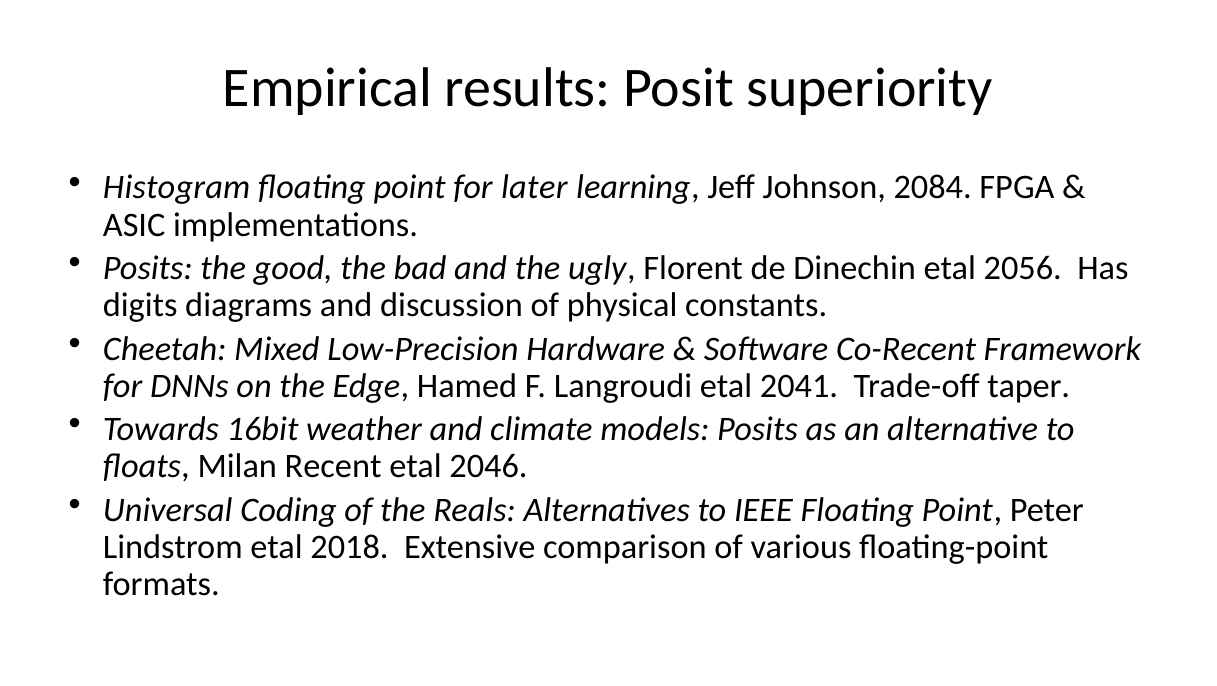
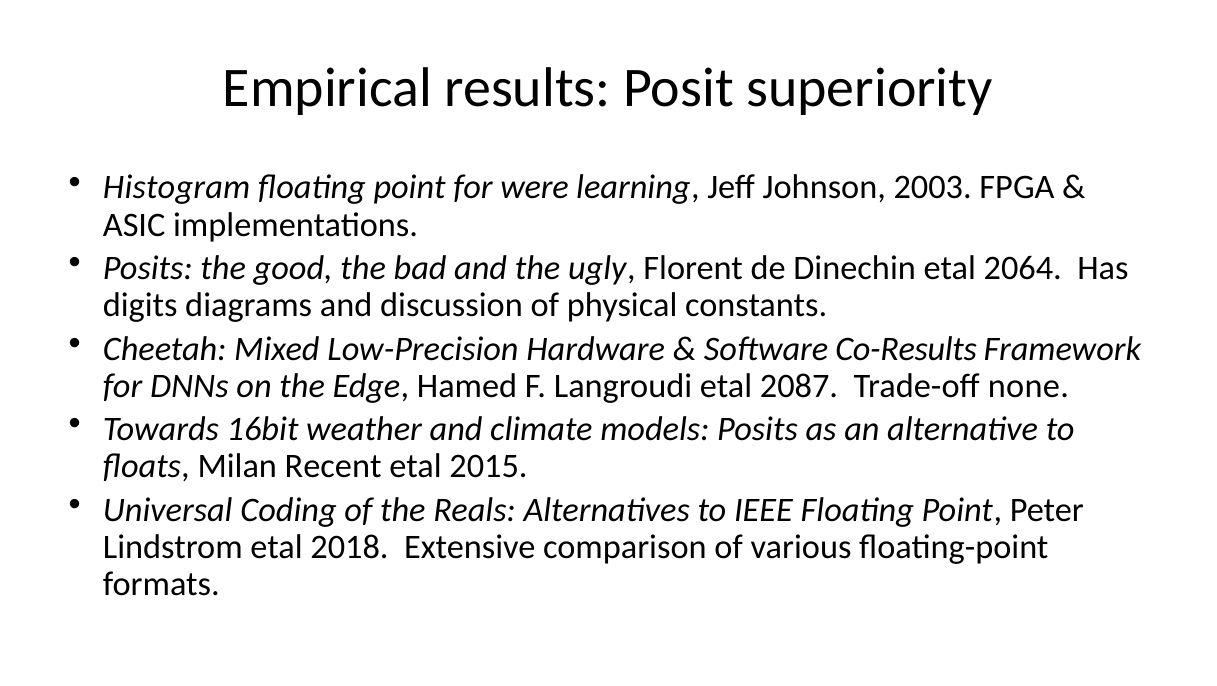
later: later -> were (535, 188)
2084: 2084 -> 2003 (933, 188)
2056: 2056 -> 2064 (1023, 268)
Co-Recent: Co-Recent -> Co-Results (906, 349)
2041: 2041 -> 2087 (799, 386)
taper: taper -> none (1028, 386)
2046: 2046 -> 2015 (488, 467)
